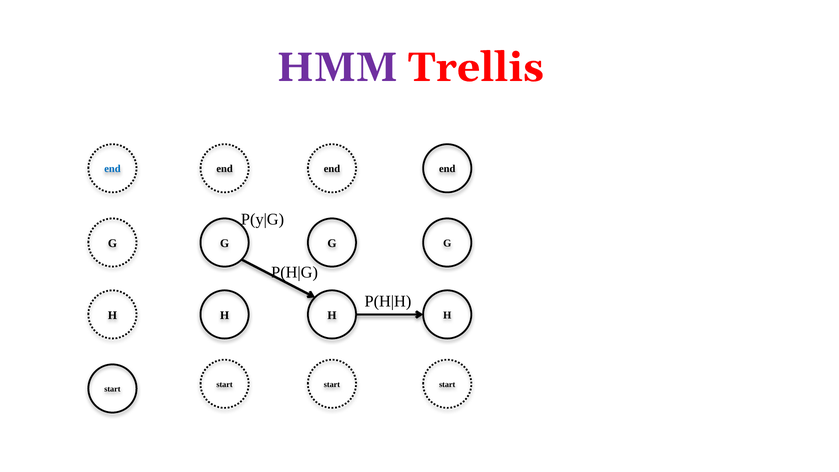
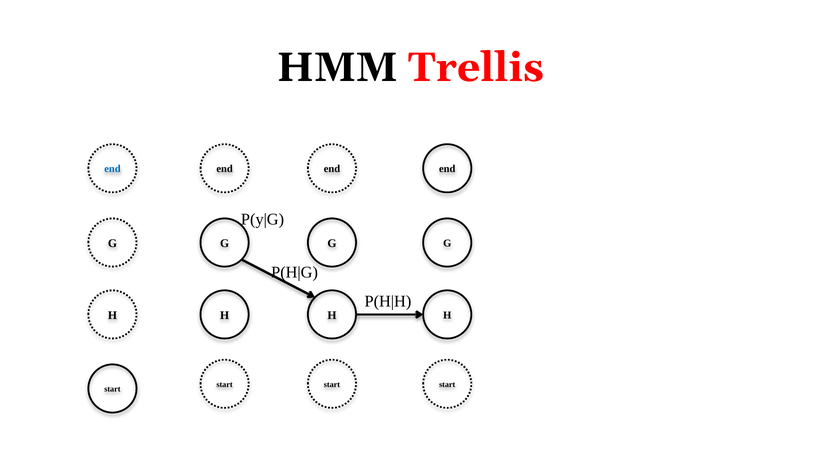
HMM colour: purple -> black (337, 67)
